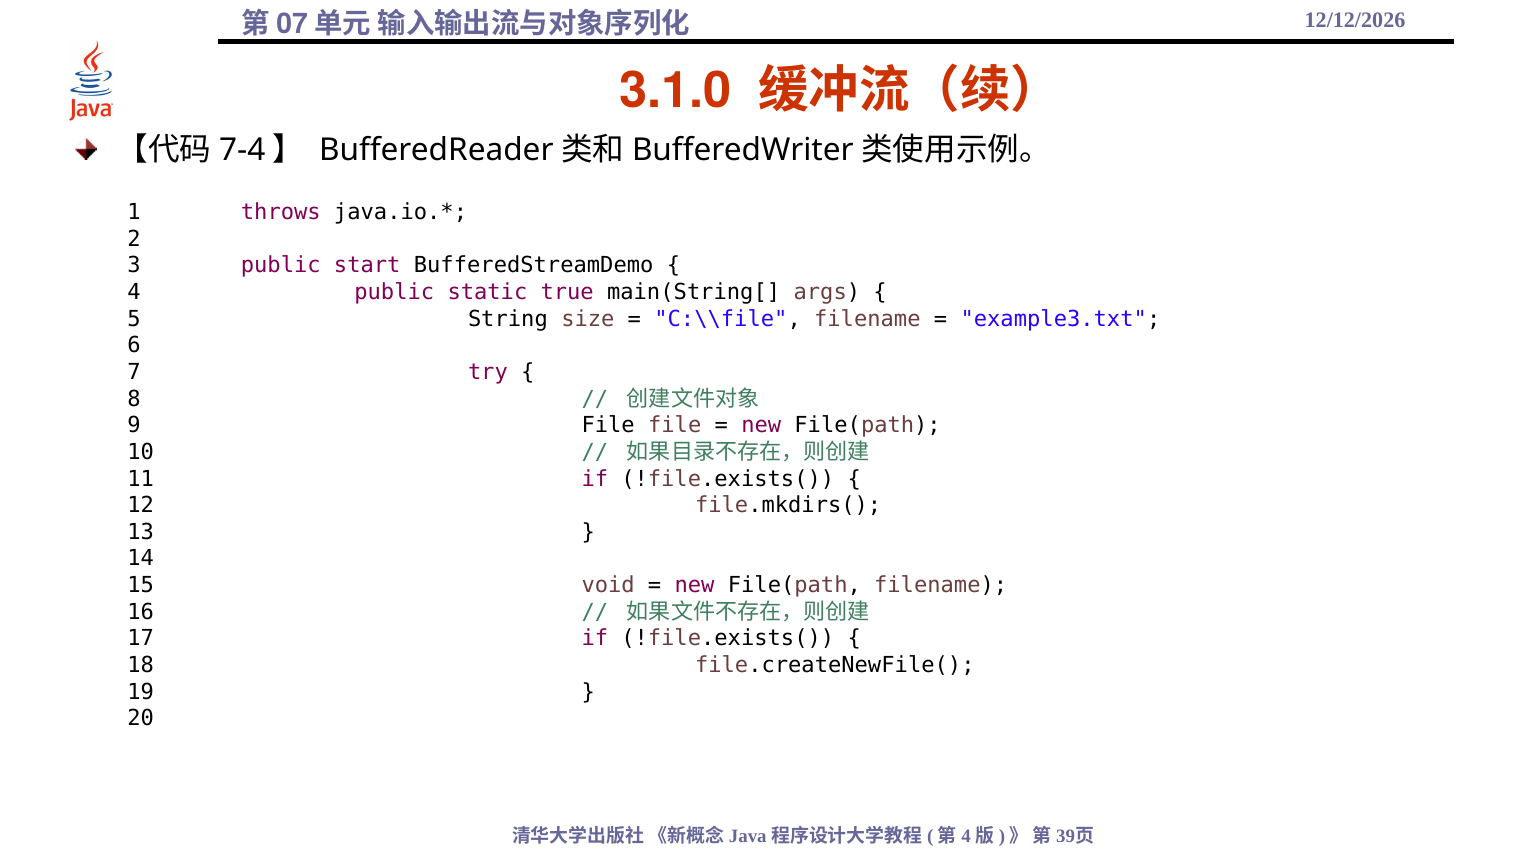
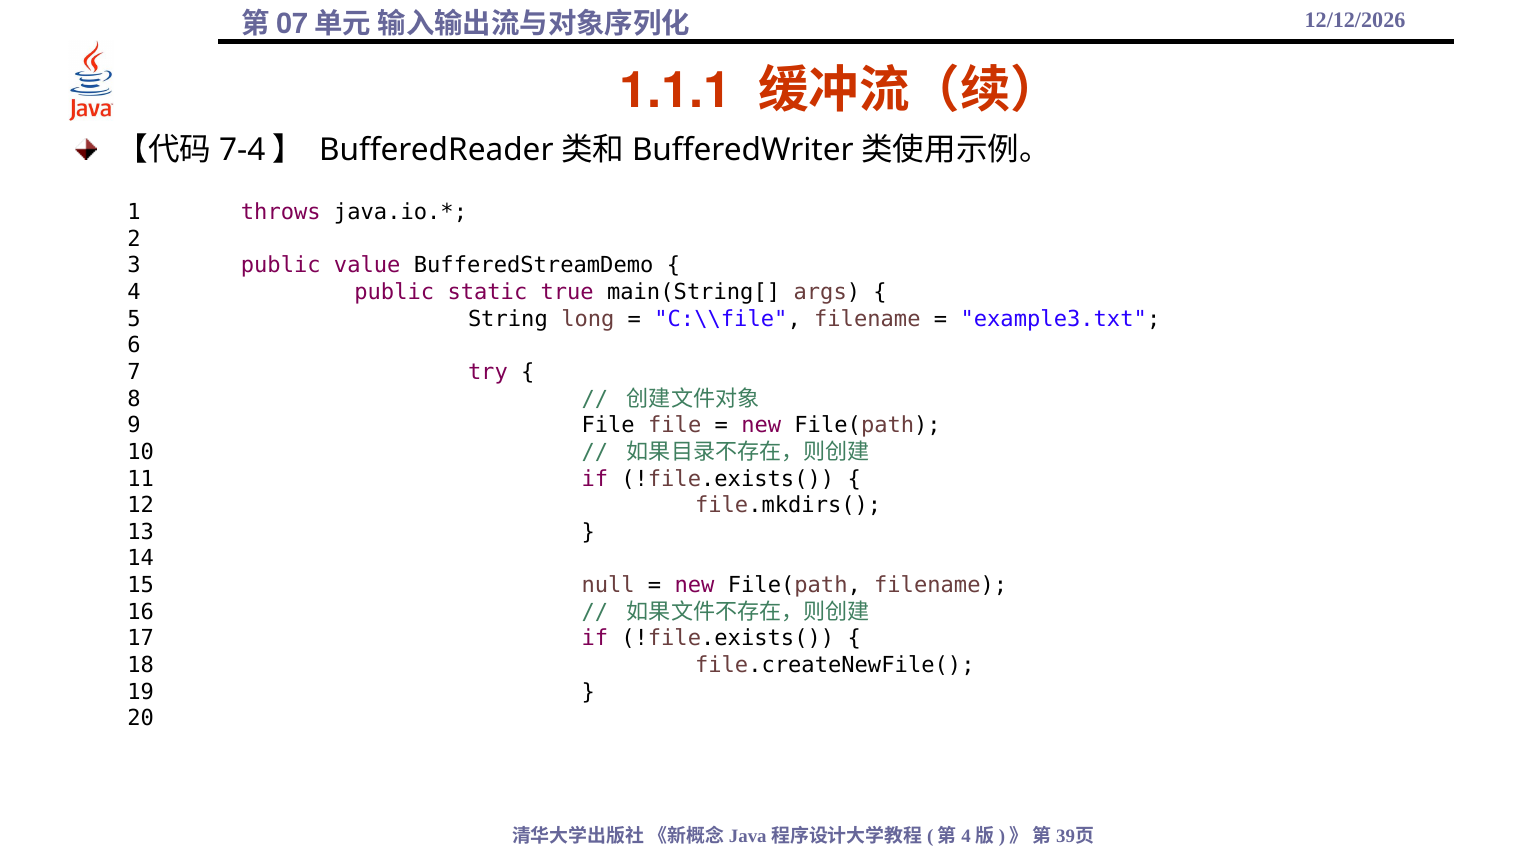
3.1.0: 3.1.0 -> 1.1.1 (676, 91)
start: start -> value (367, 265)
size: size -> long (588, 319)
void: void -> null (608, 585)
